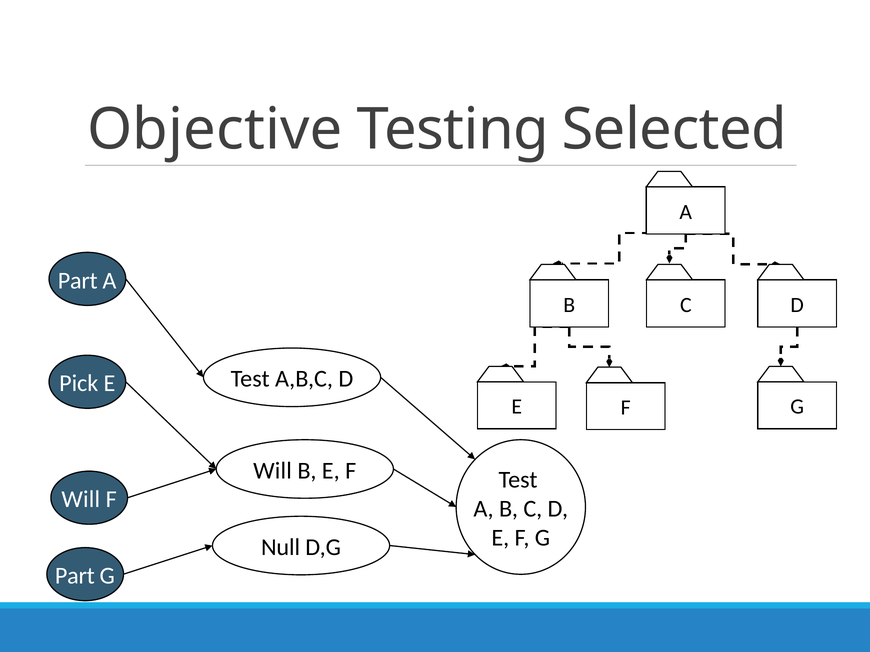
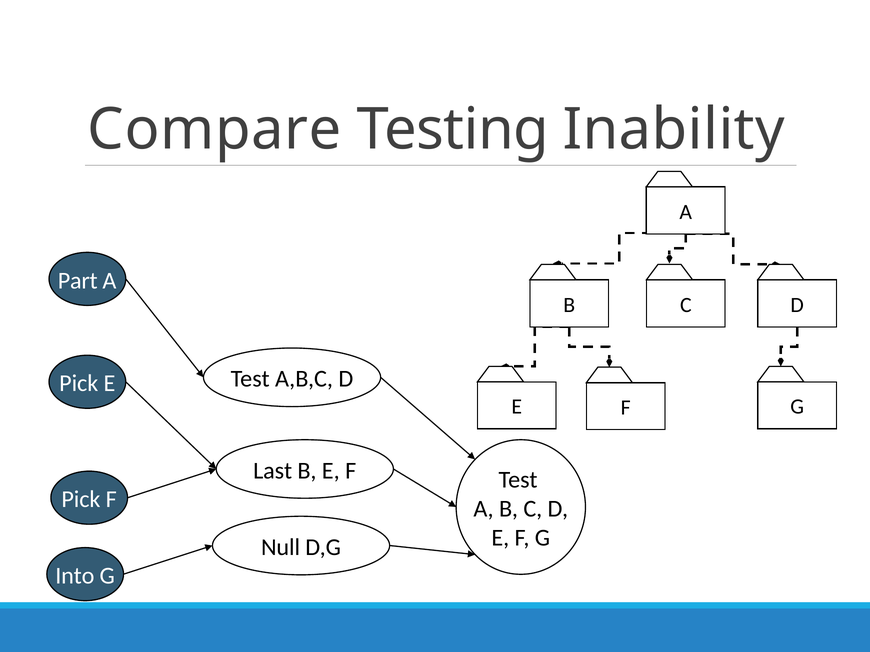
Objective: Objective -> Compare (215, 130)
Selected: Selected -> Inability (674, 130)
Will: Will -> Last (273, 471)
Will: Will -> Pick (81, 500)
Part: Part -> Into (75, 576)
